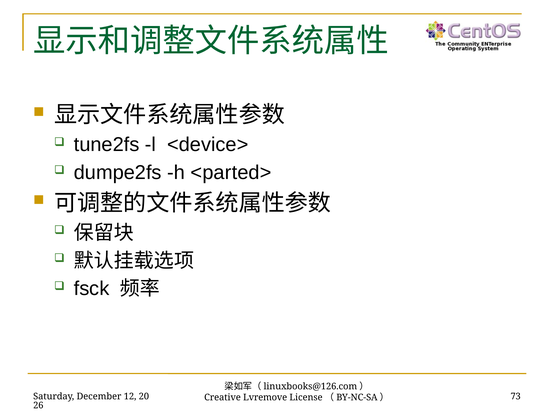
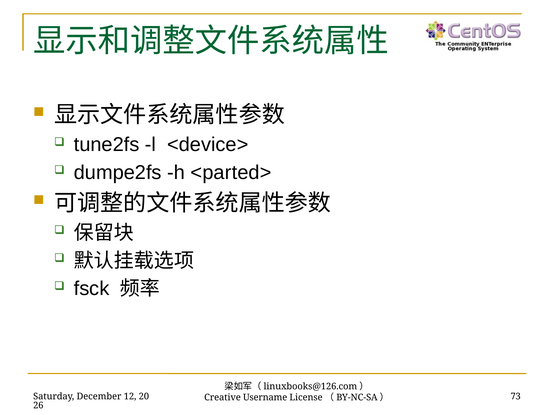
Lvremove: Lvremove -> Username (265, 398)
